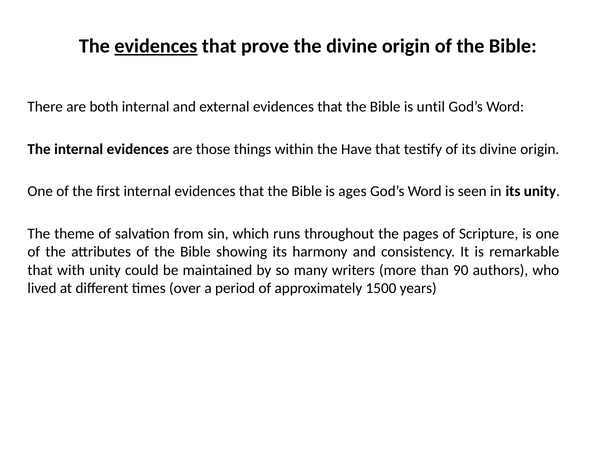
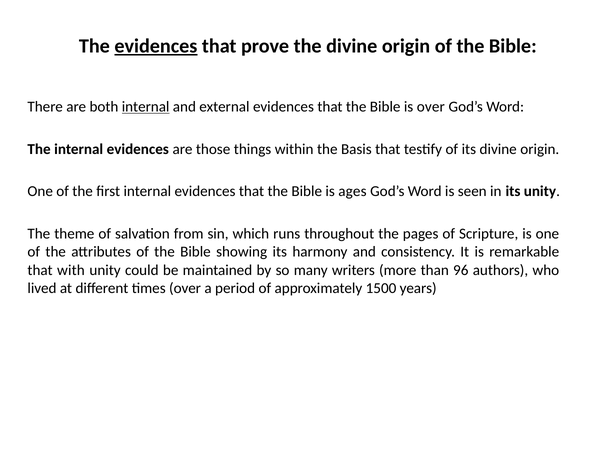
internal underline: none -> present (146, 107)
is until: until -> over (431, 107)
Have: Have -> Basis (356, 149)
90: 90 -> 96 (461, 270)
